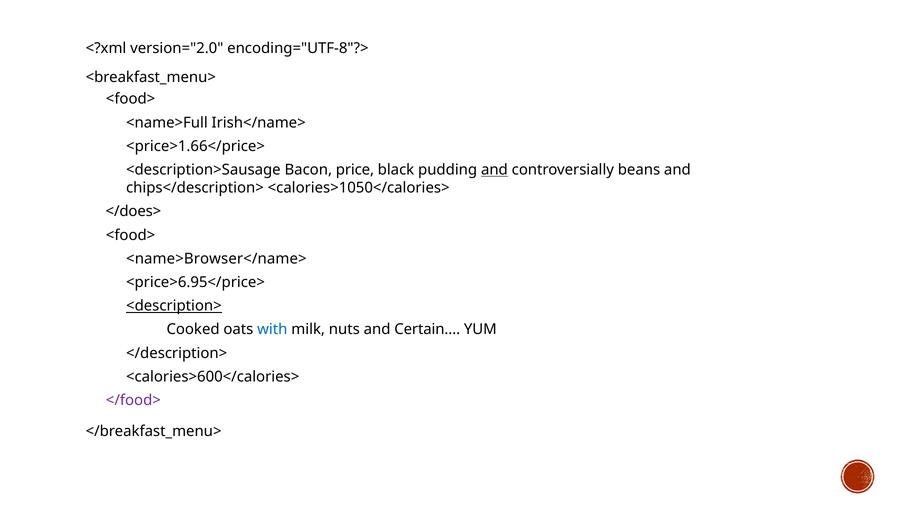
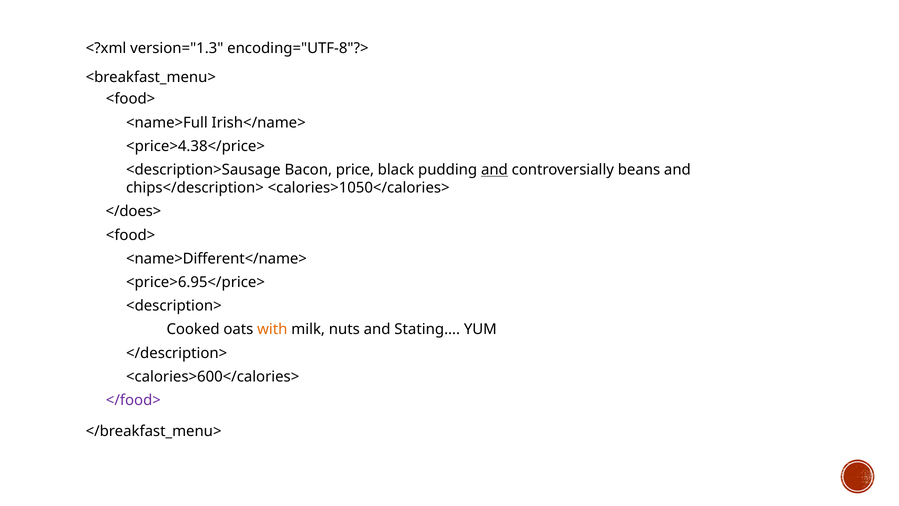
version="2.0: version="2.0 -> version="1.3 (177, 48)
<price>1.66</price>: <price>1.66</price> -> <price>4.38</price> (196, 146)
<name>Browser</name>: <name>Browser</name> -> <name>Different</name> (216, 259)
<description> underline: present -> none (174, 306)
with colour: blue -> orange (272, 329)
Certain…: Certain… -> Stating… (427, 329)
